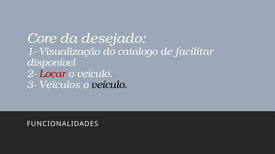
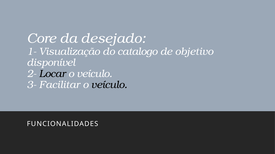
facilitar: facilitar -> objetivo (194, 52)
Locar colour: red -> black (52, 74)
Veículos: Veículos -> Facilitar (60, 85)
